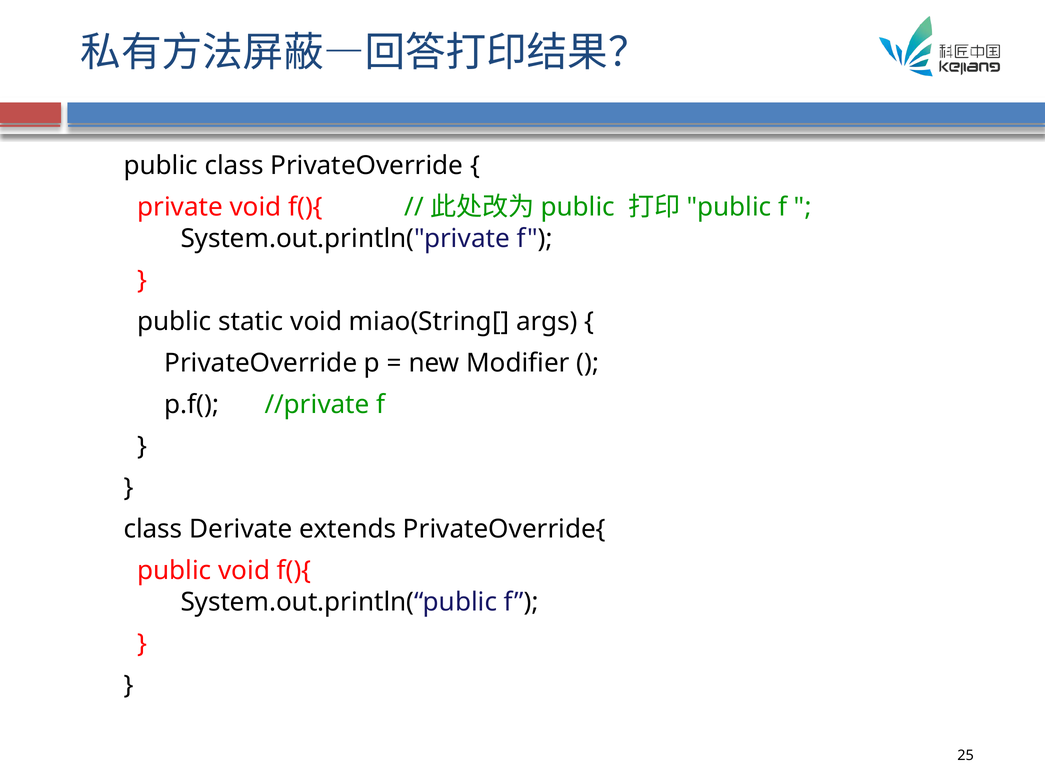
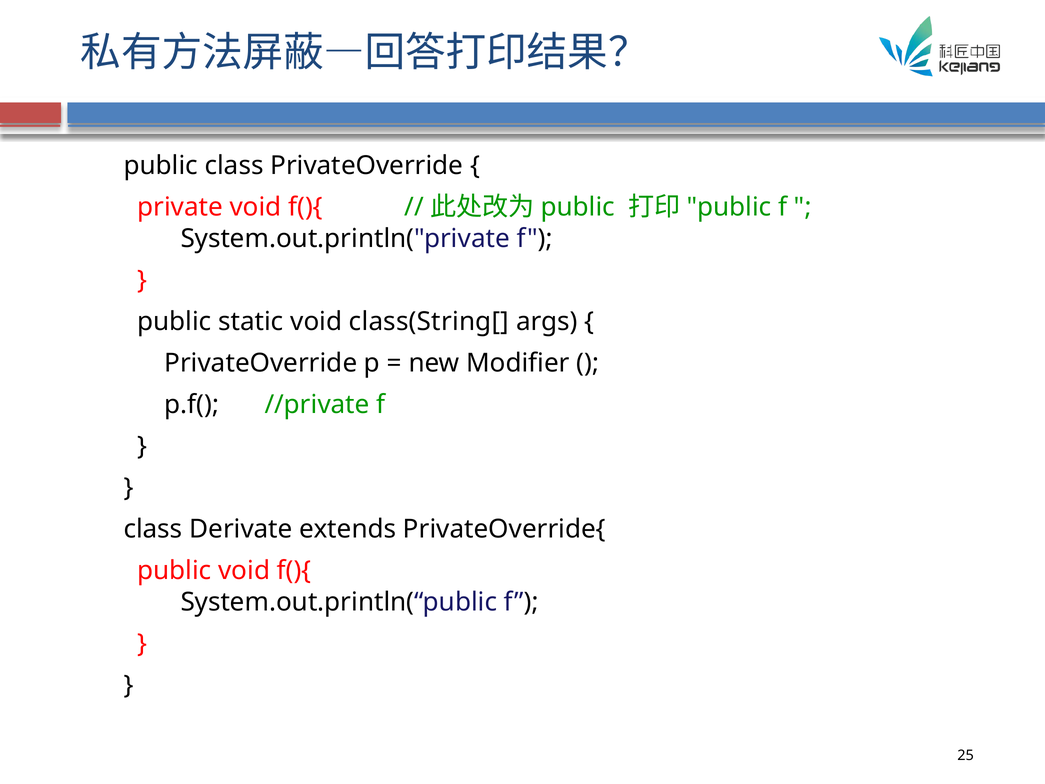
miao(String[: miao(String[ -> class(String[ (429, 321)
